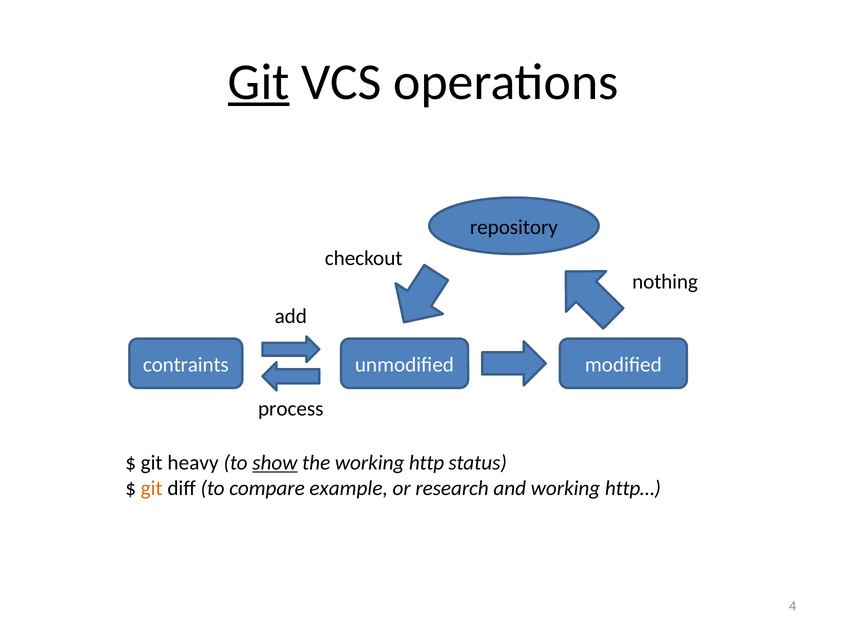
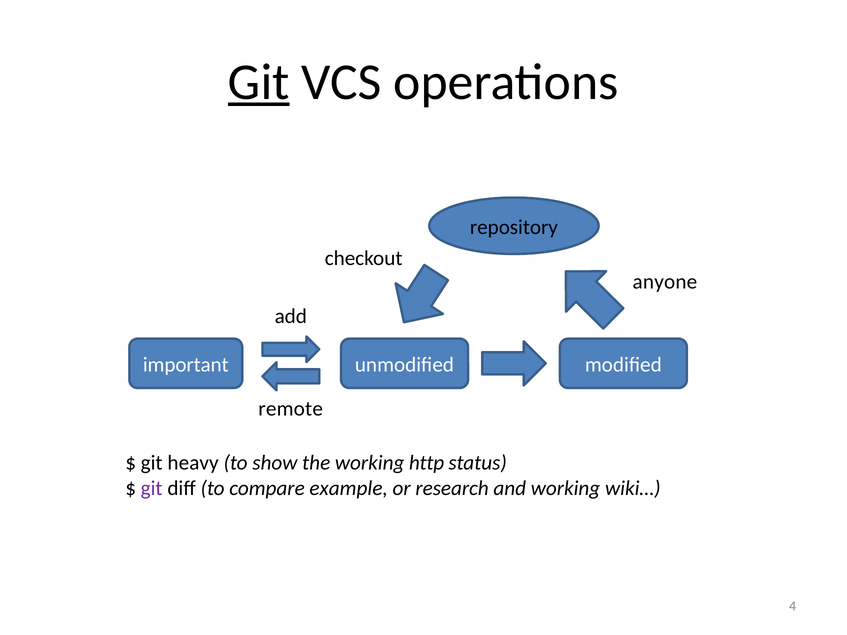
nothing: nothing -> anyone (665, 282)
contraints: contraints -> important (186, 365)
process: process -> remote (291, 409)
show underline: present -> none (275, 463)
git colour: orange -> purple (152, 488)
http…: http… -> wiki… (633, 488)
